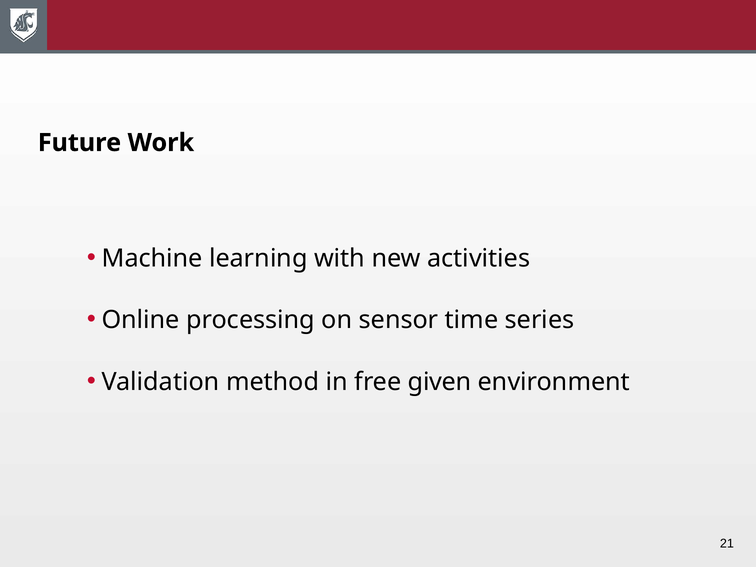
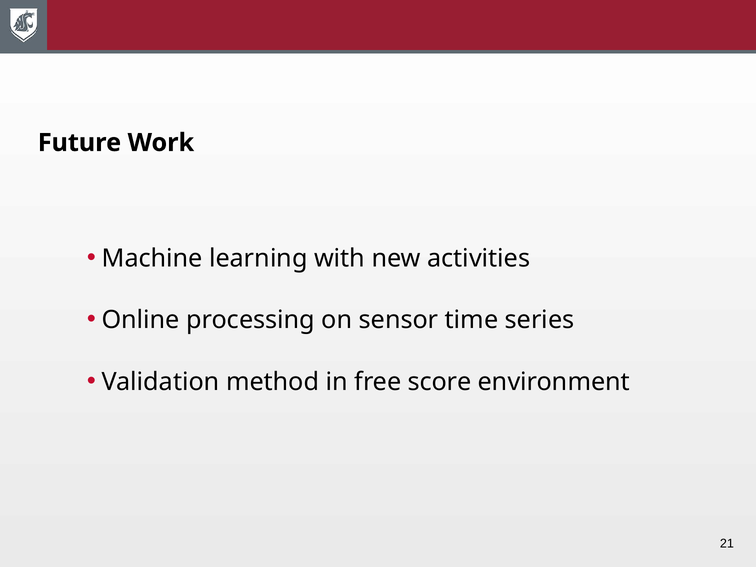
given: given -> score (440, 382)
